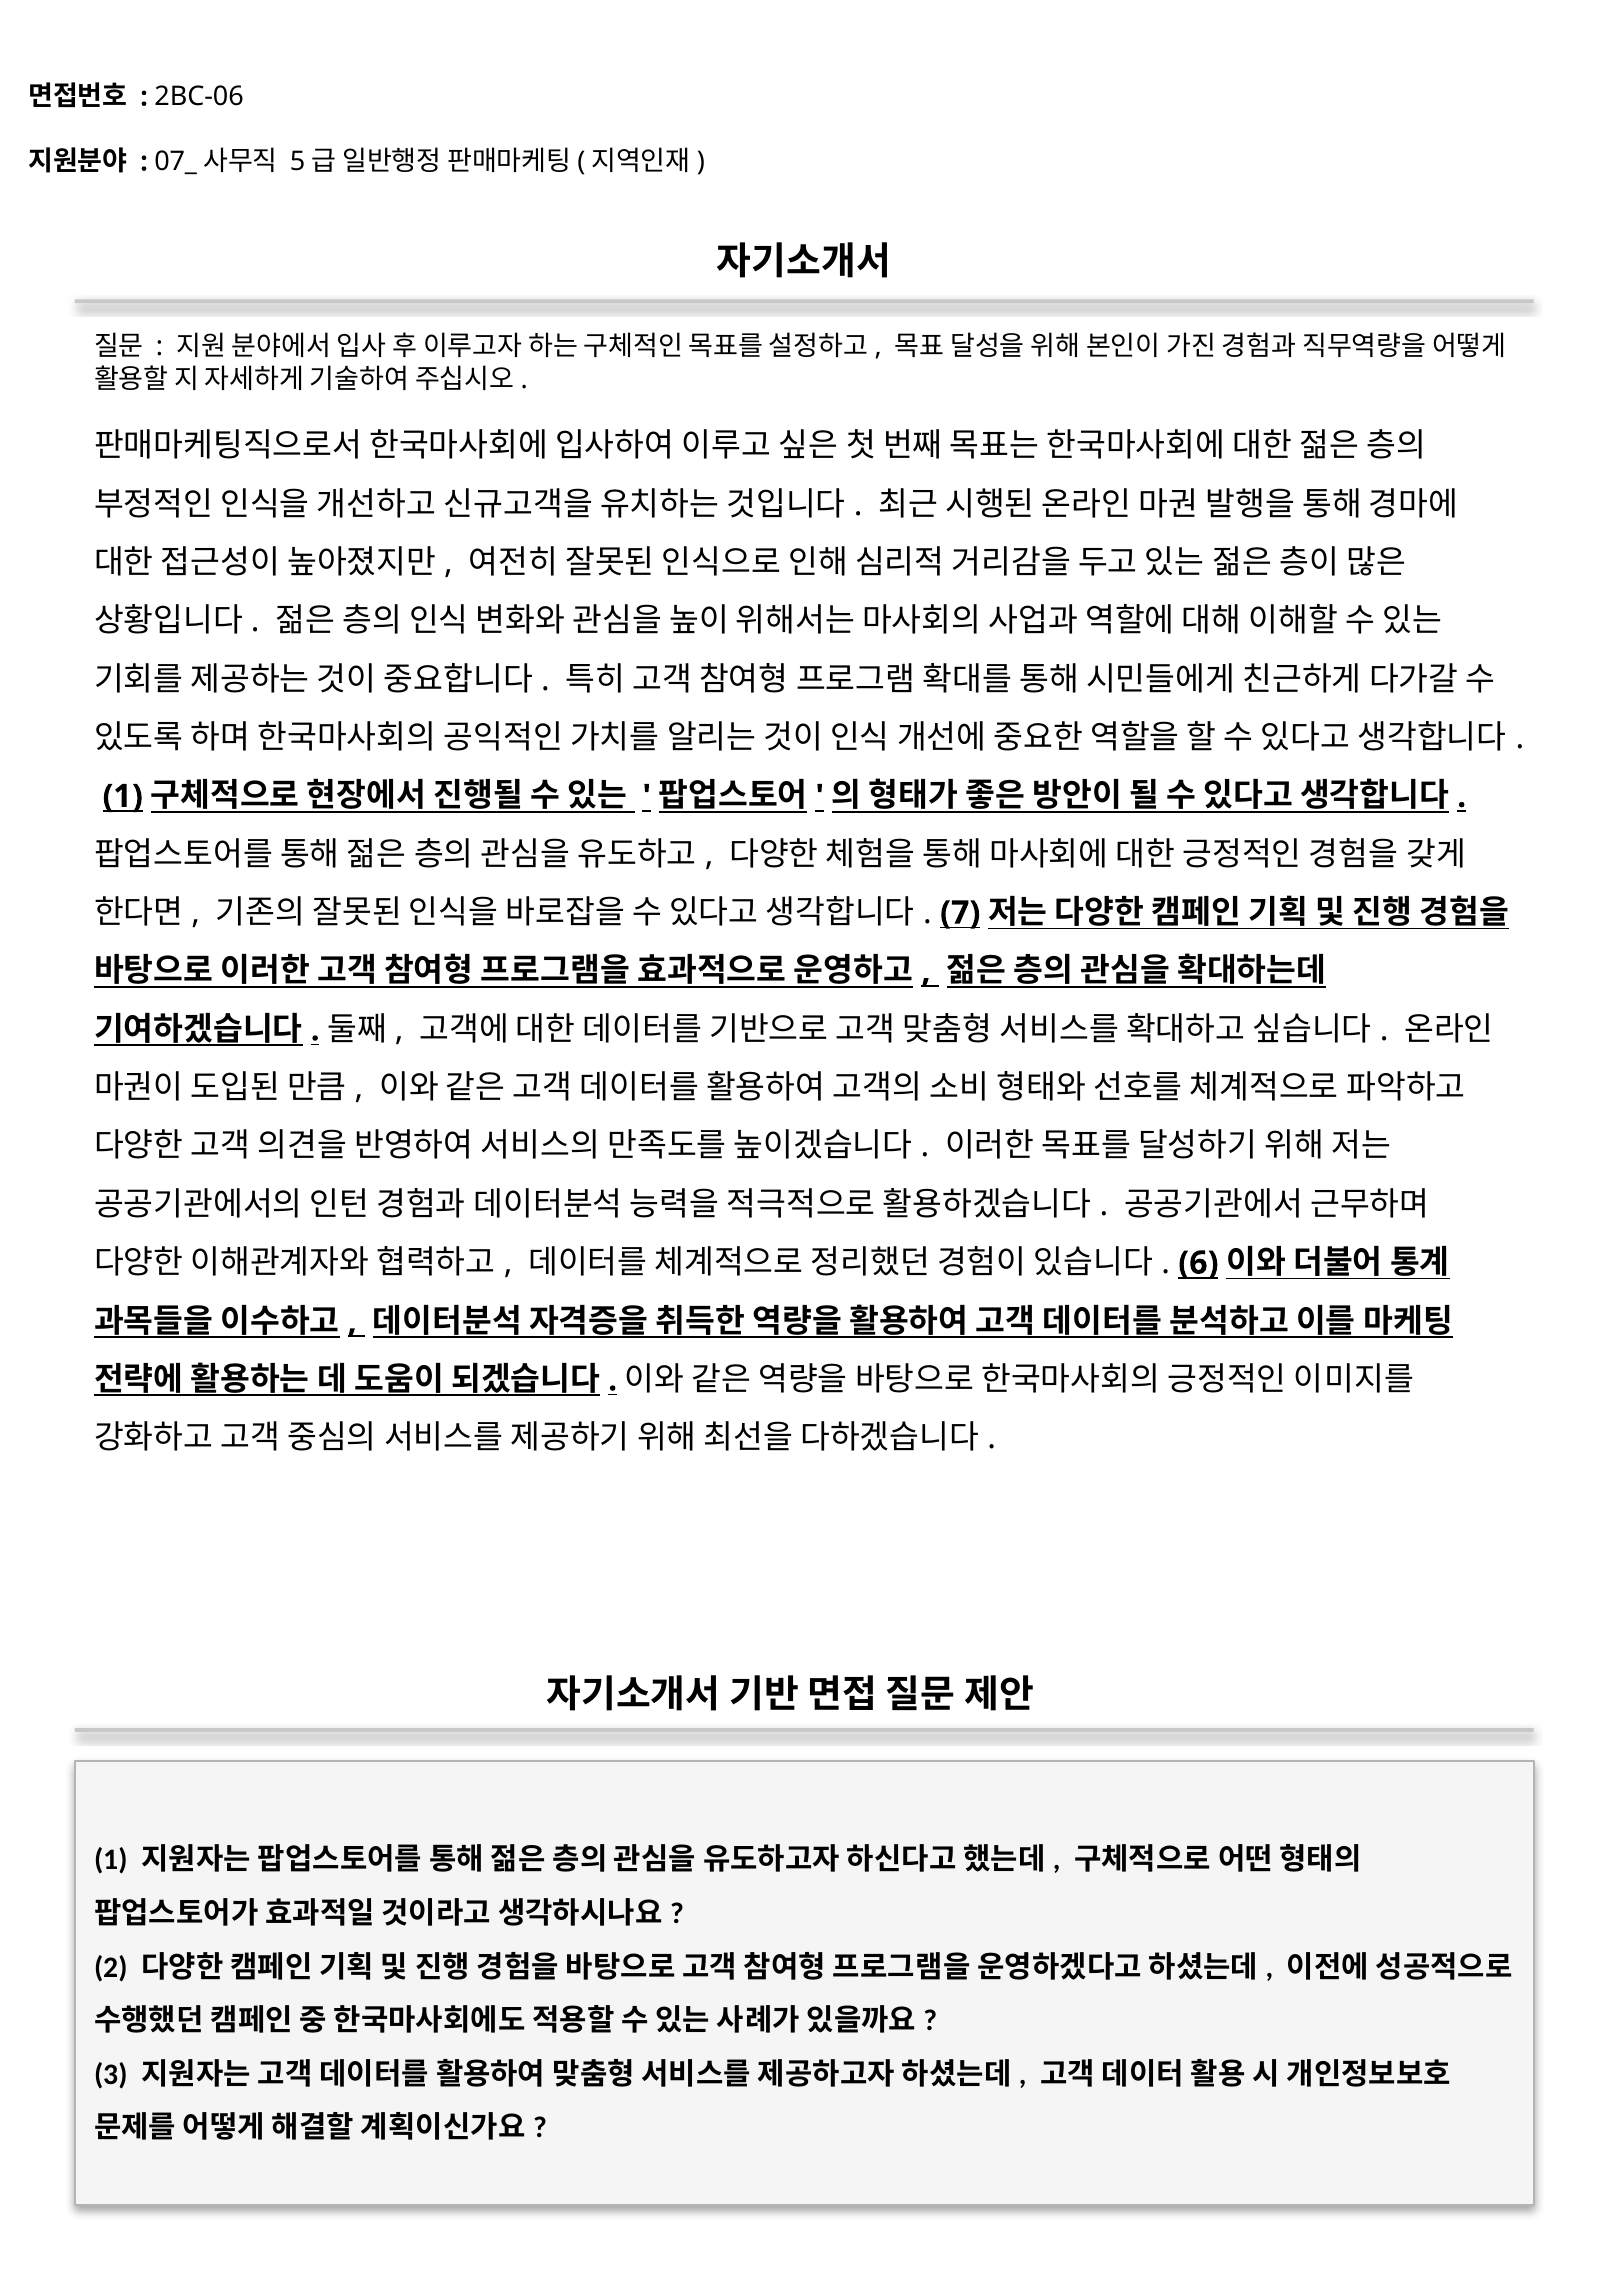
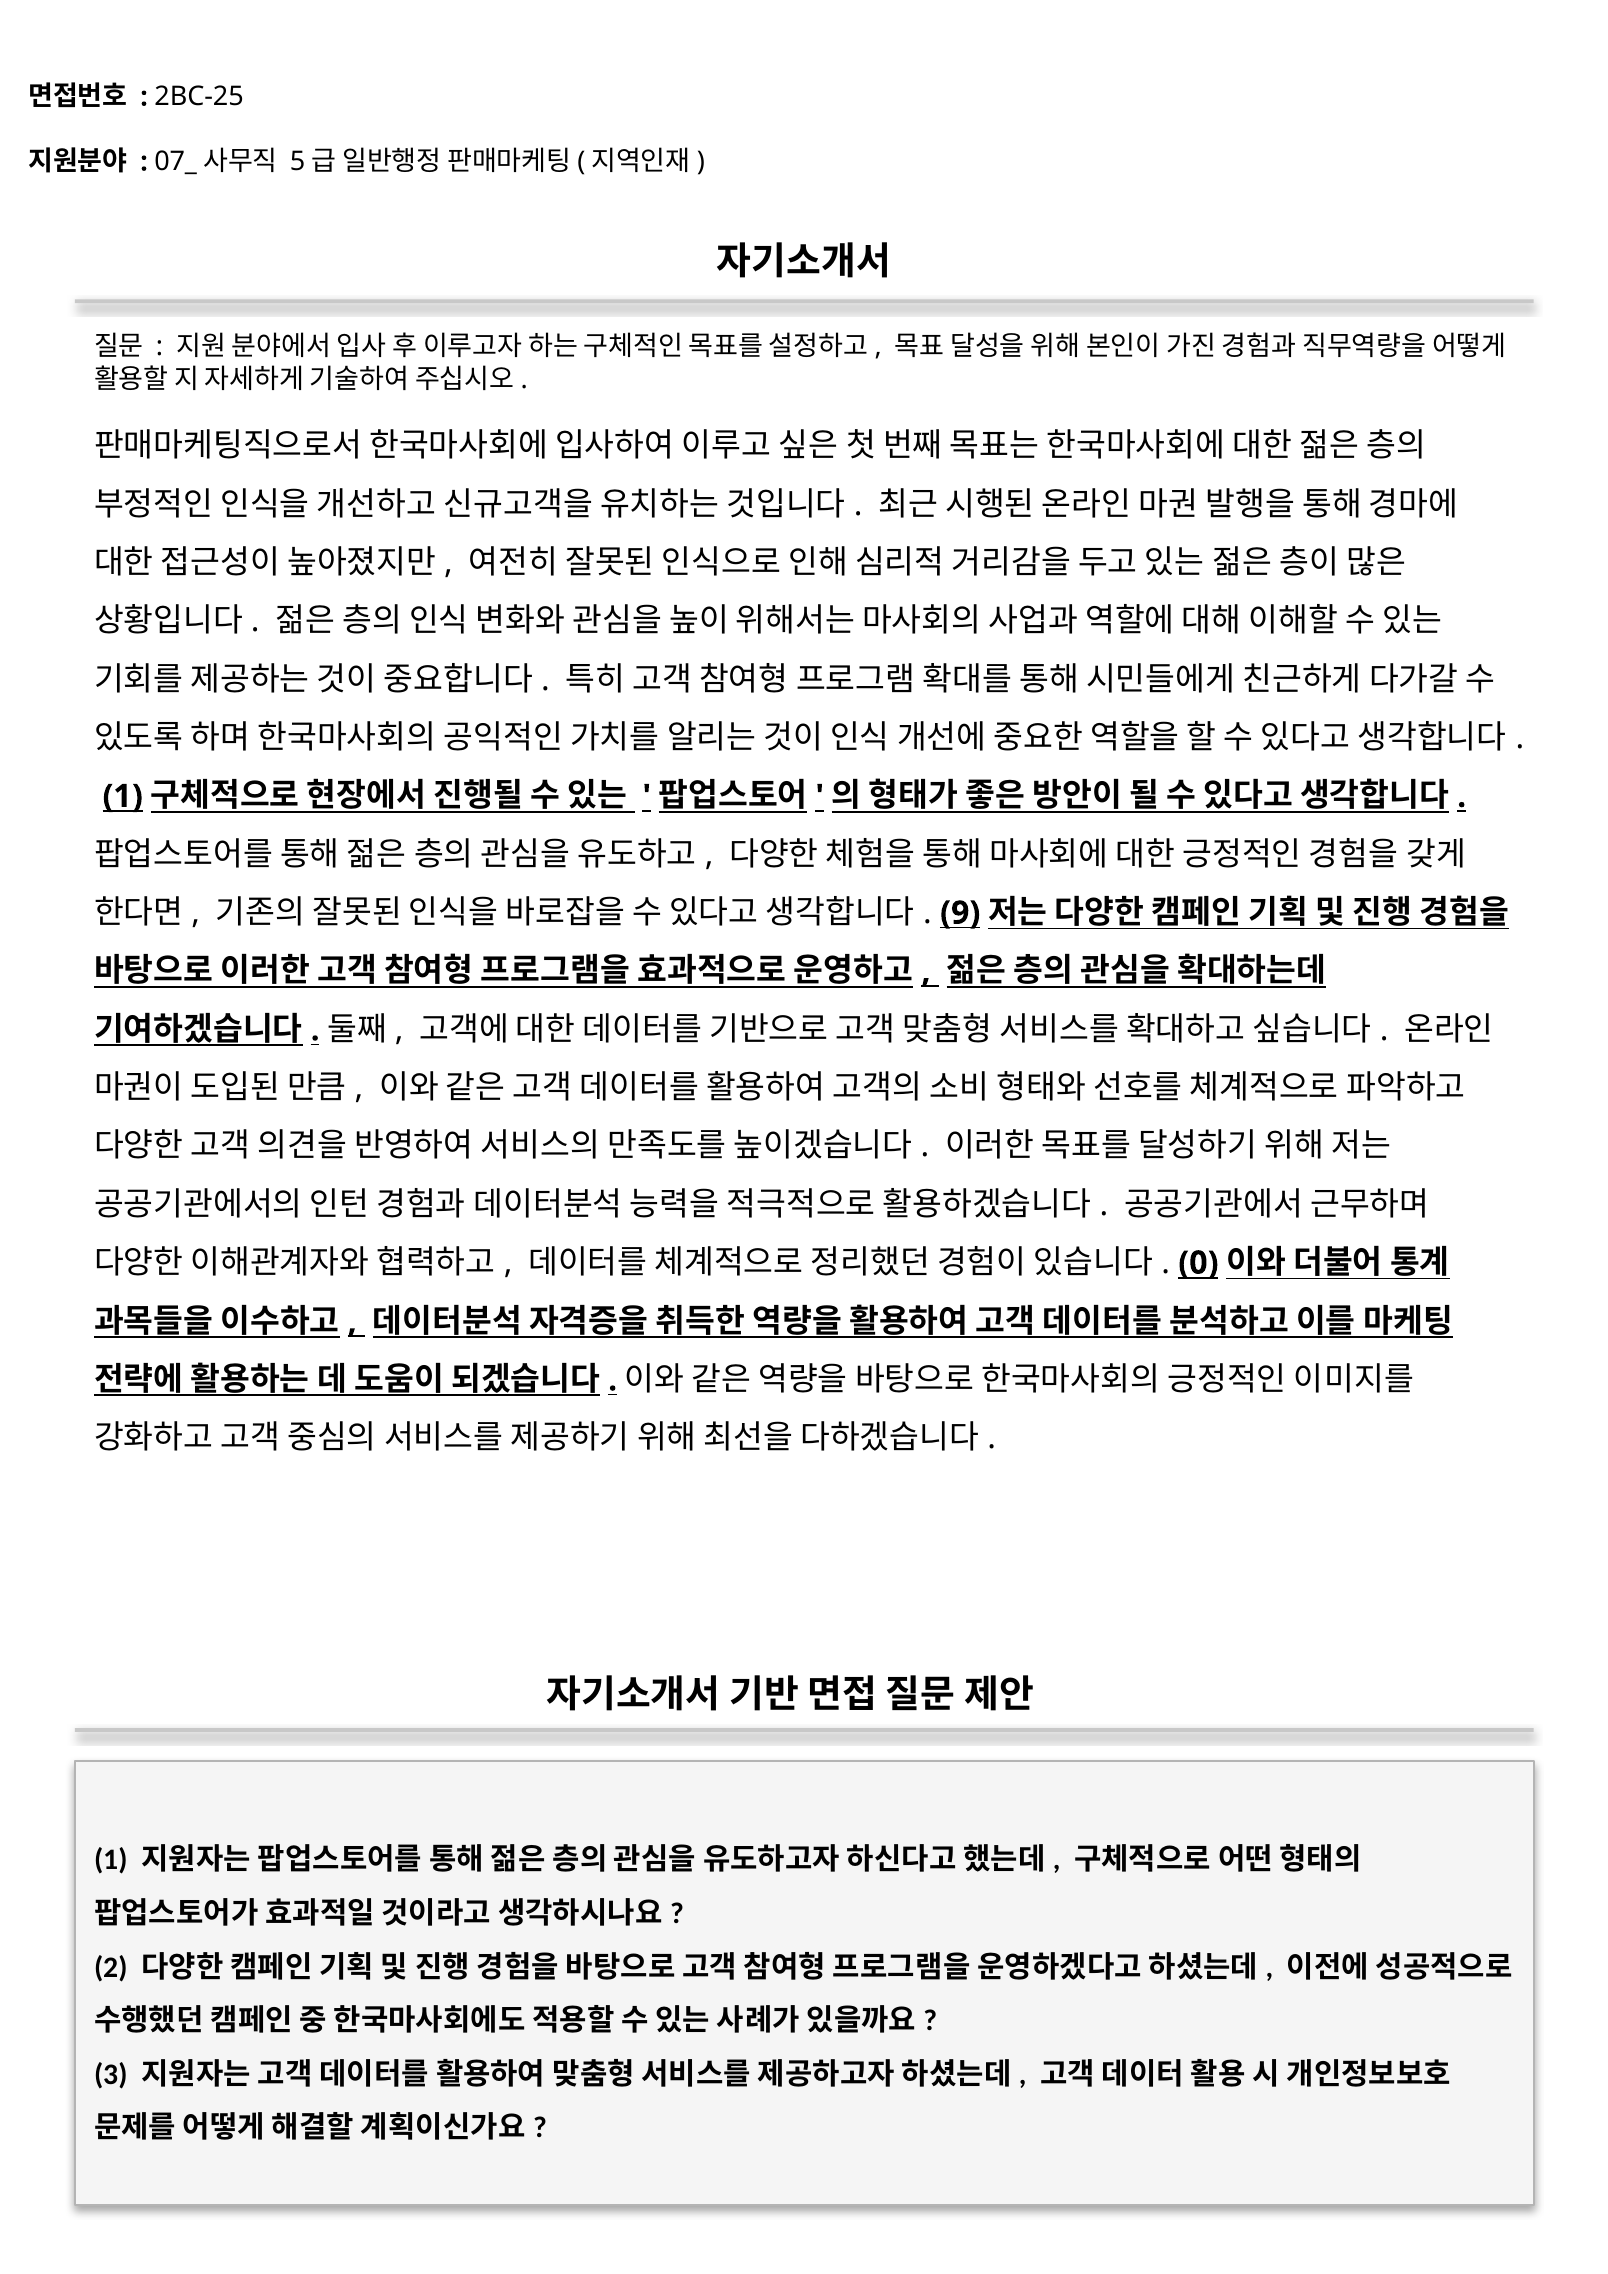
2BC-06: 2BC-06 -> 2BC-25 (199, 97)
7: 7 -> 9 (960, 913)
6: 6 -> 0 (1198, 1263)
